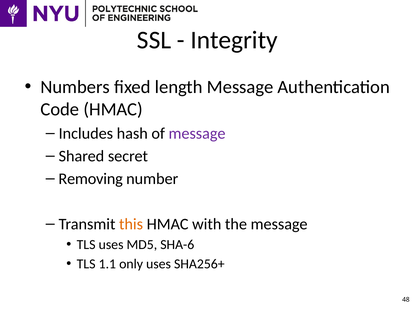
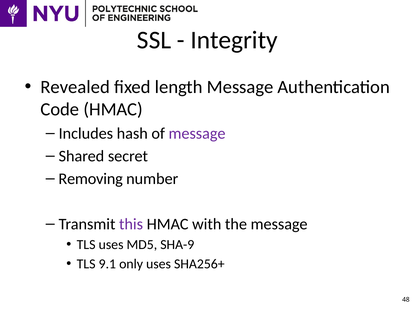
Numbers: Numbers -> Revealed (75, 87)
this colour: orange -> purple (131, 224)
SHA-6: SHA-6 -> SHA-9 (177, 245)
1.1: 1.1 -> 9.1 (107, 264)
